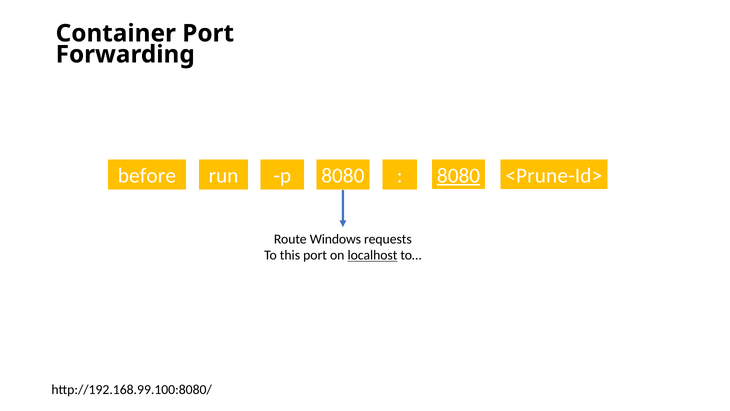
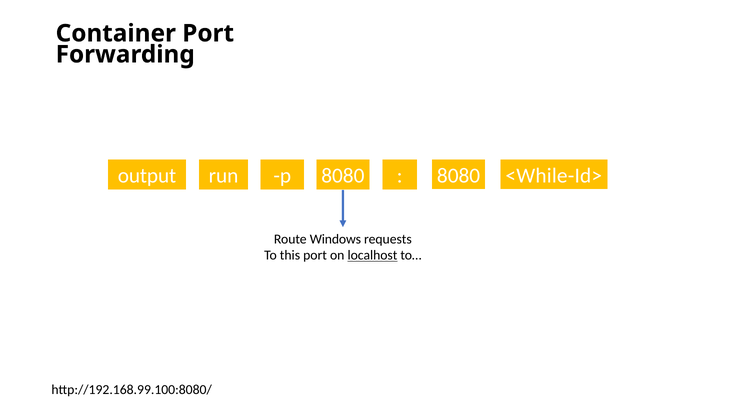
before: before -> output (147, 176)
8080 underline: present -> none (459, 176)
<Prune-Id>: <Prune-Id> -> <While-Id> (554, 176)
